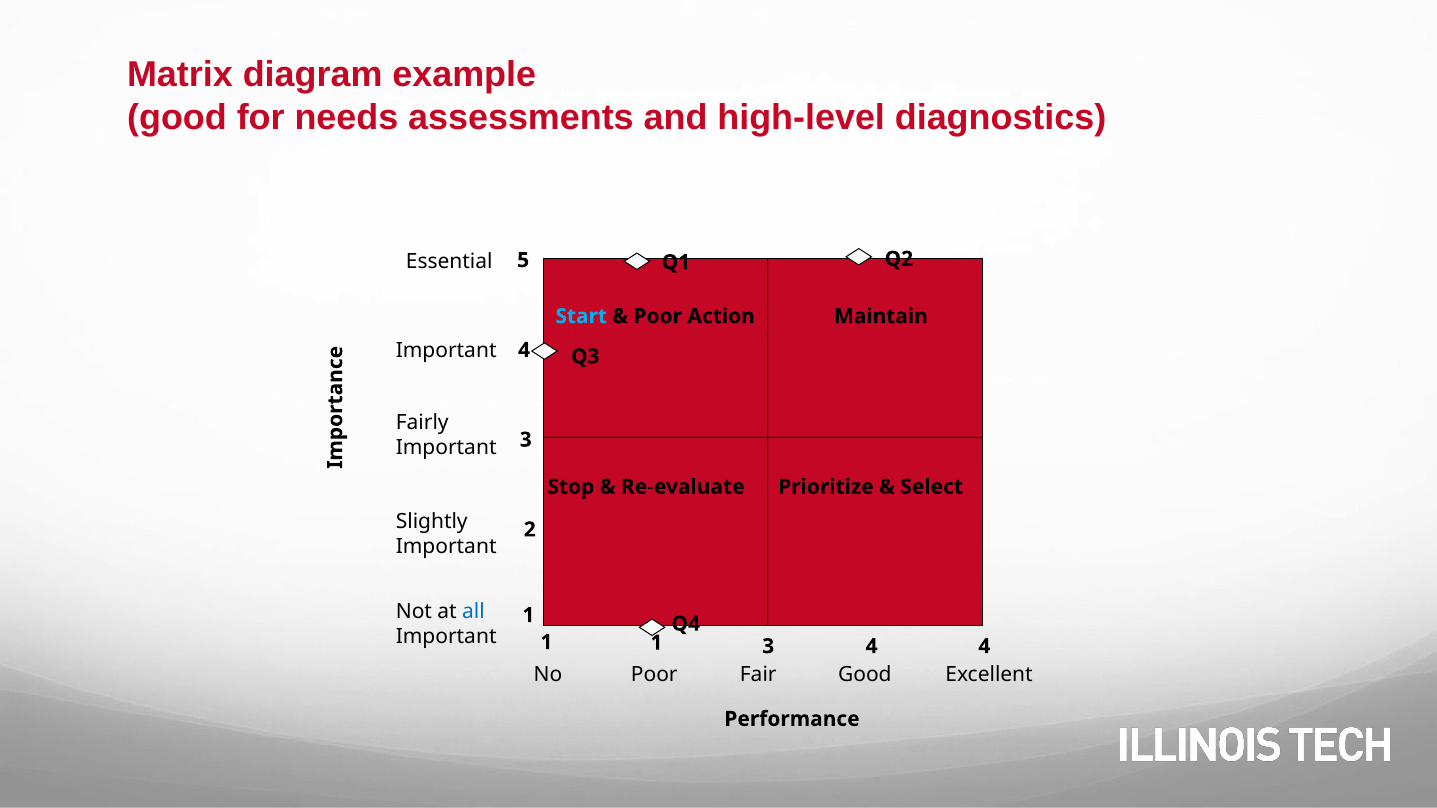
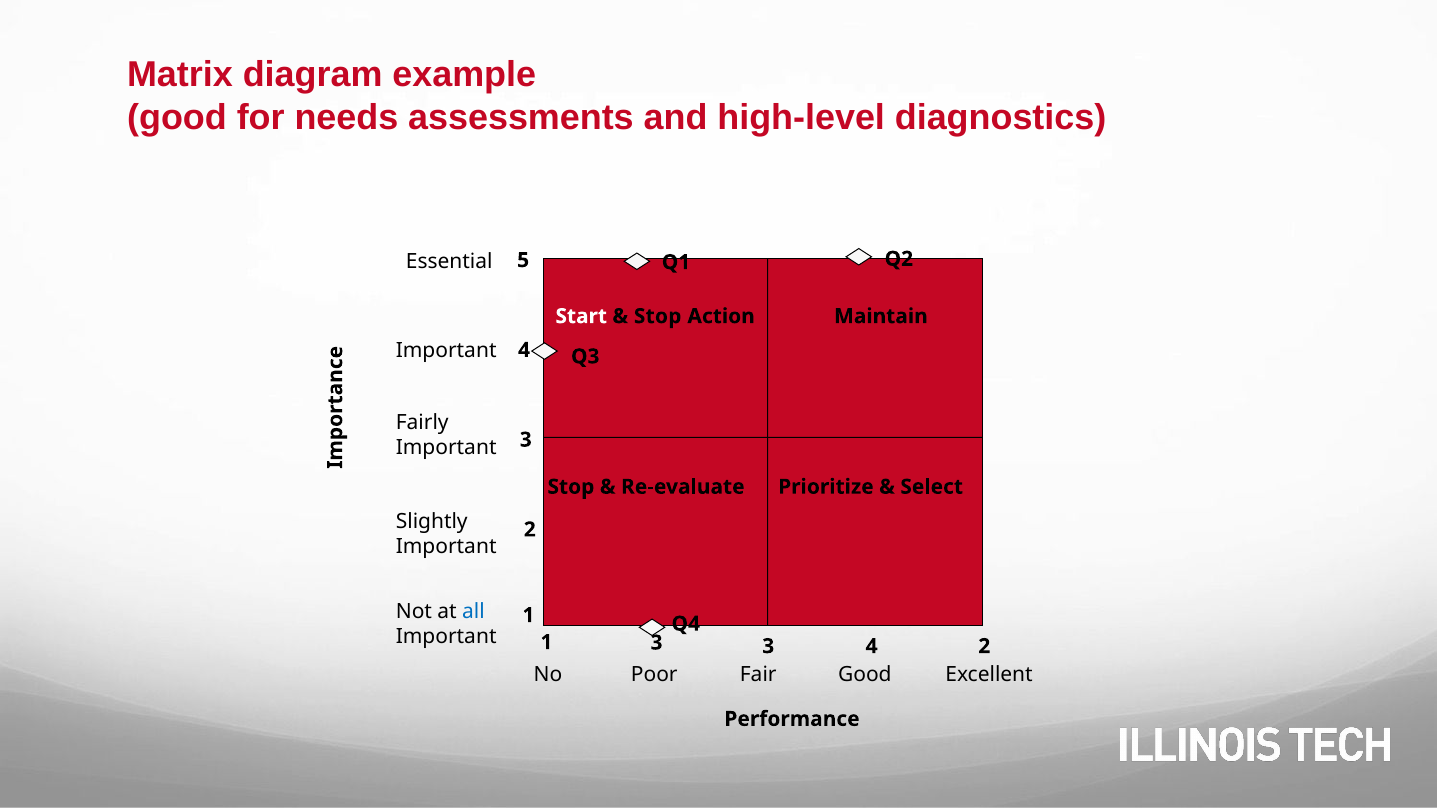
Start colour: light blue -> white (581, 316)
Poor: Poor -> Stop (658, 316)
1 1: 1 -> 3 (657, 643)
4: 4 -> 2 (984, 646)
